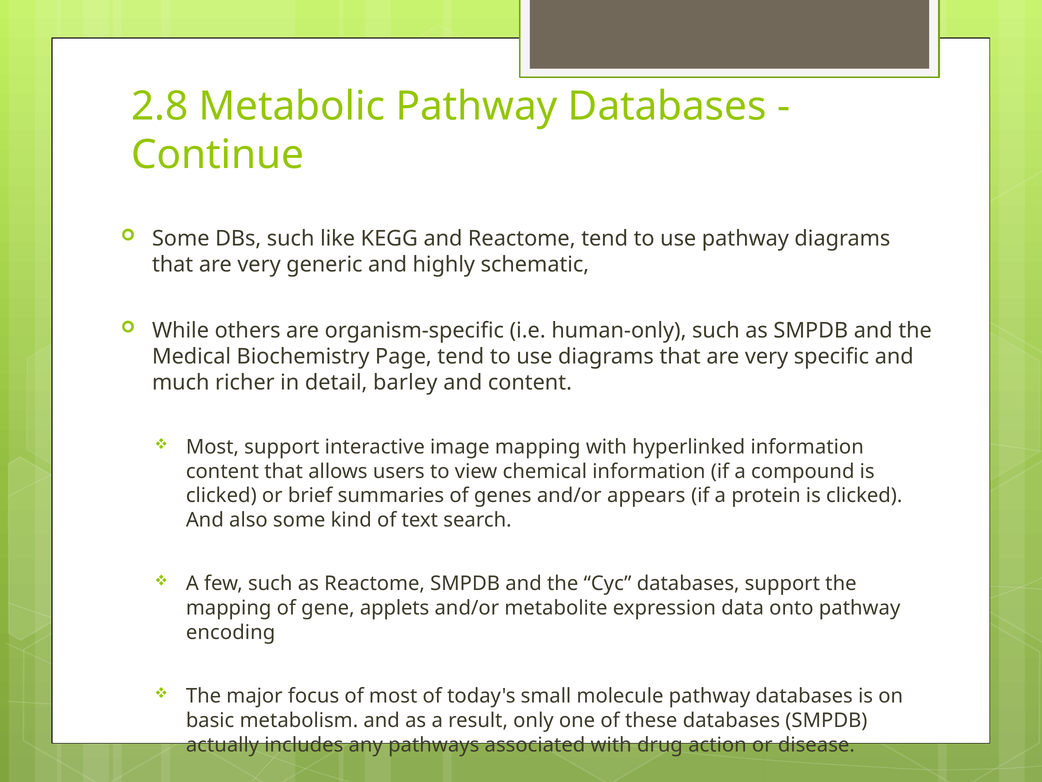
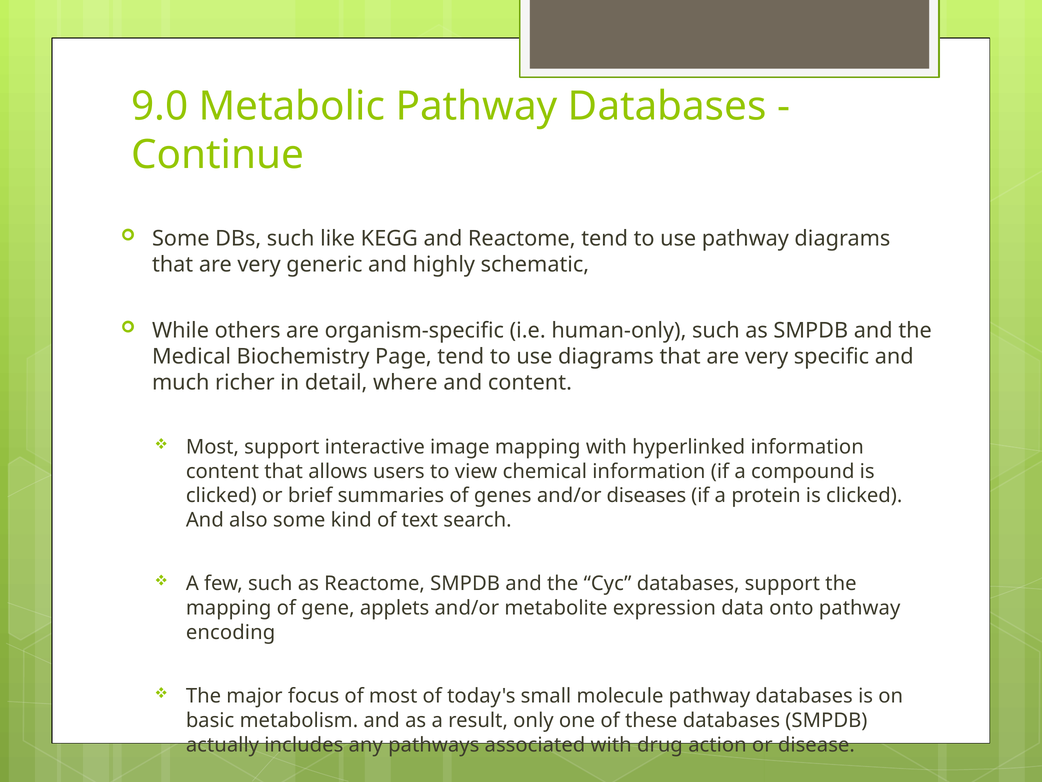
2.8: 2.8 -> 9.0 (160, 106)
barley: barley -> where (405, 382)
appears: appears -> diseases (646, 495)
